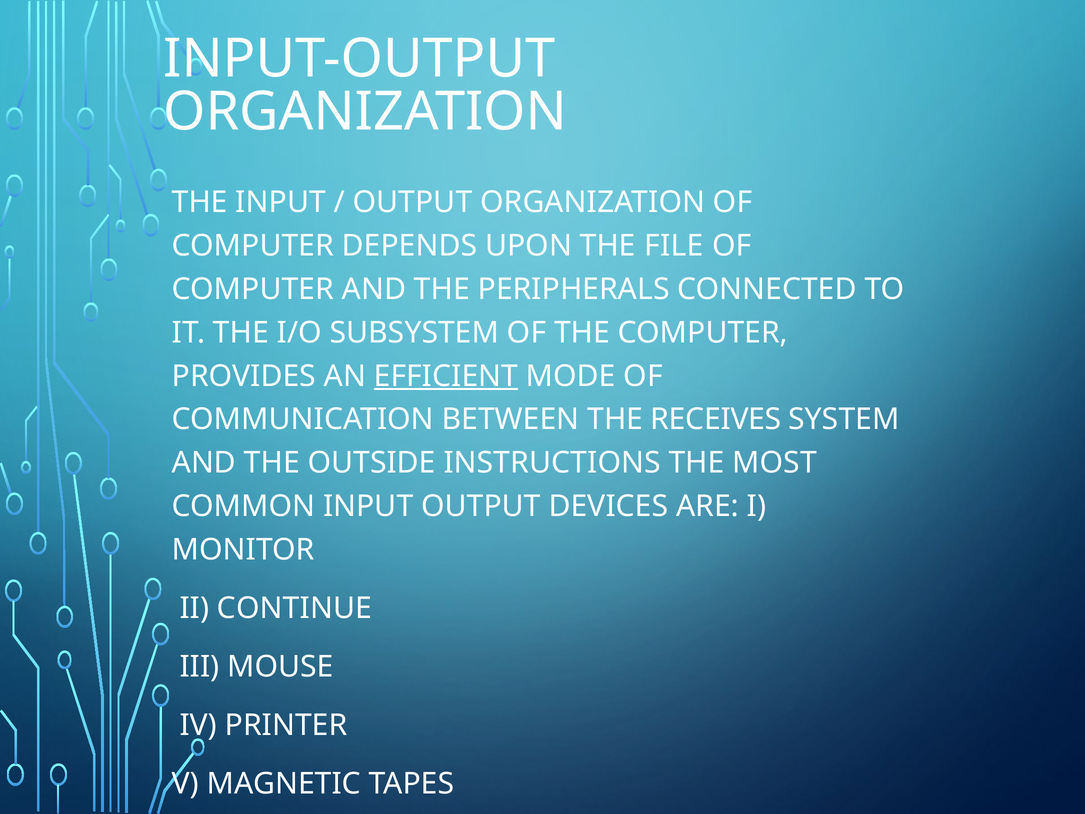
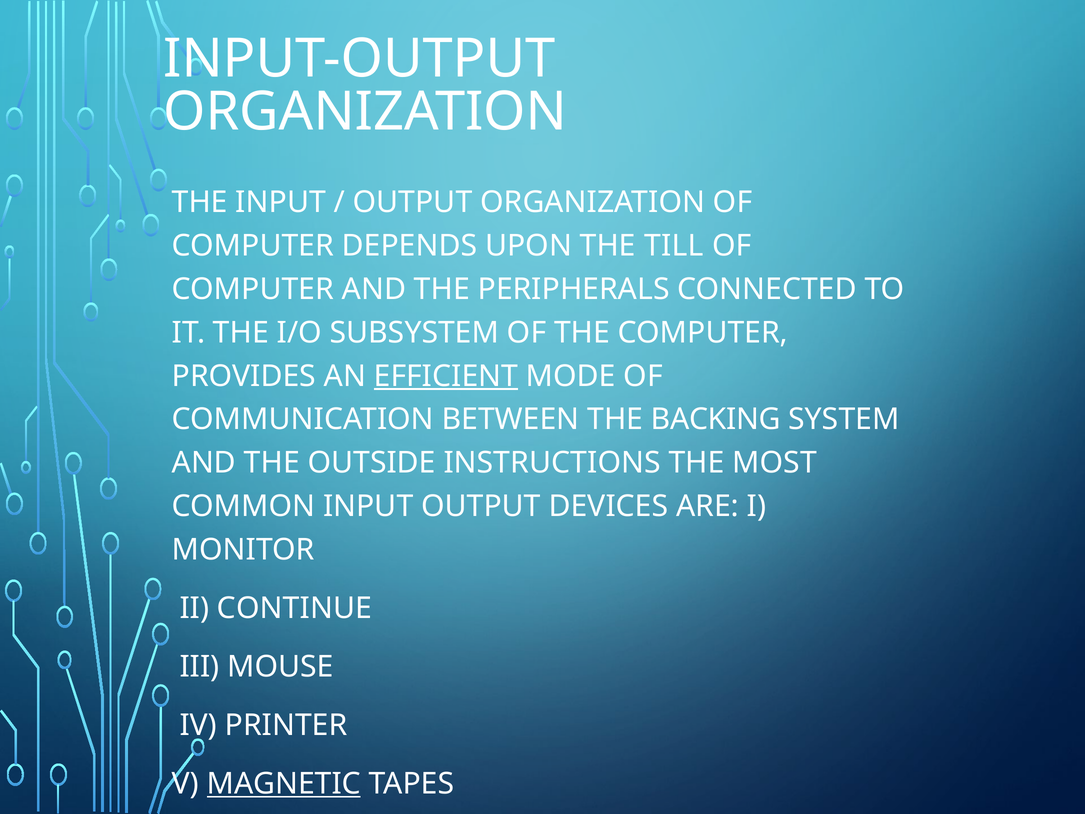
FILE: FILE -> TILL (674, 246)
RECEIVES: RECEIVES -> BACKING (716, 419)
MAGNETIC underline: none -> present (284, 784)
